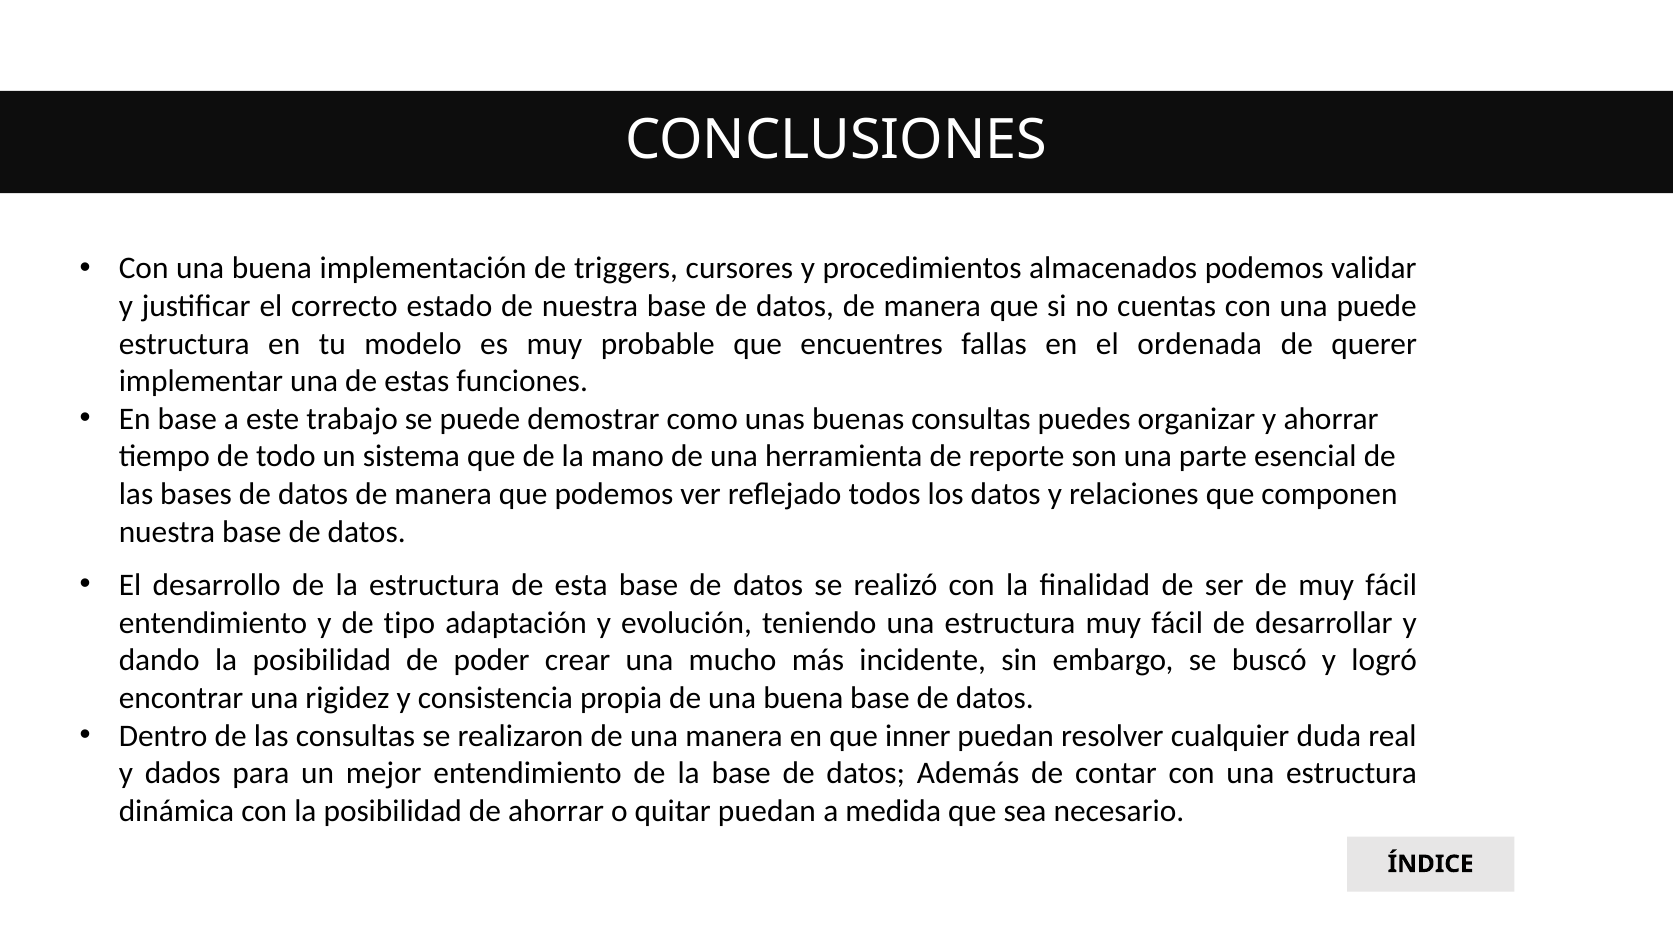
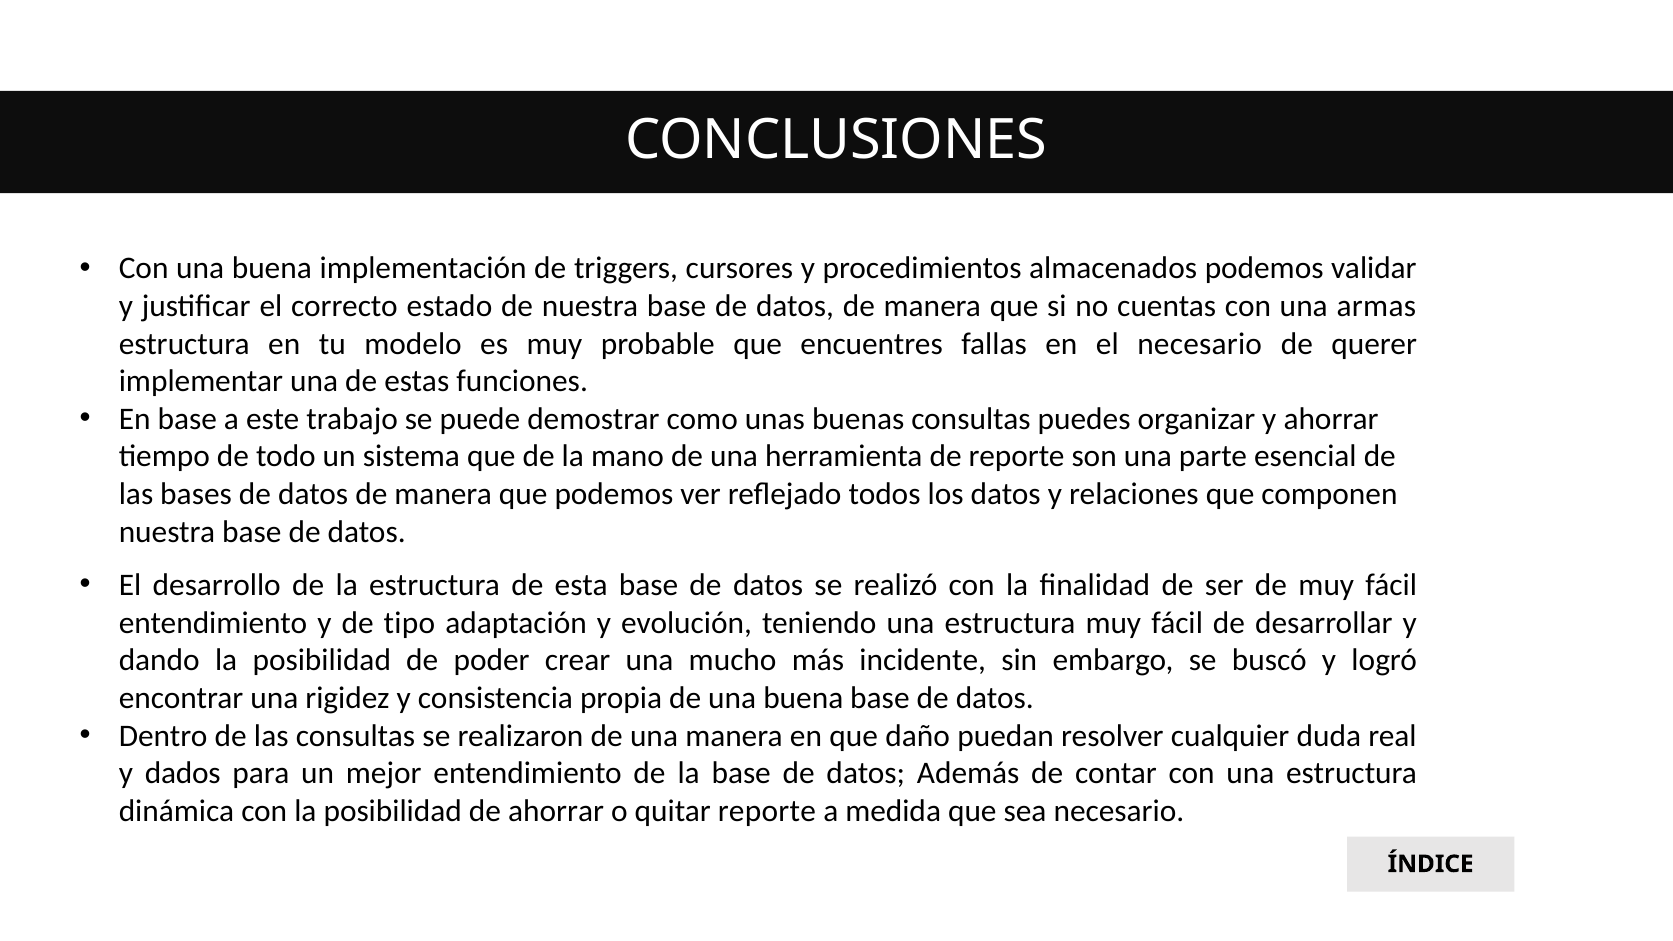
una puede: puede -> armas (1376, 306)
el ordenada: ordenada -> necesario (1200, 344)
inner: inner -> daño (918, 736)
quitar puedan: puedan -> reporte (767, 811)
